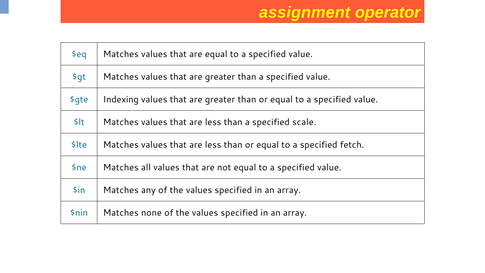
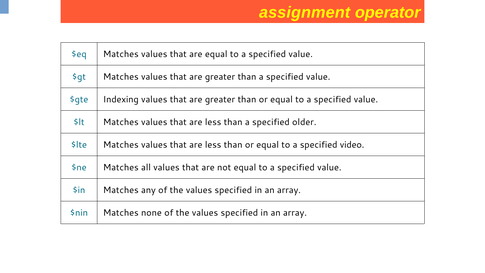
scale: scale -> older (304, 122)
fetch: fetch -> video (352, 145)
